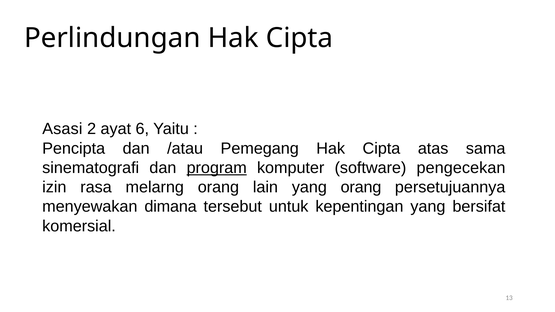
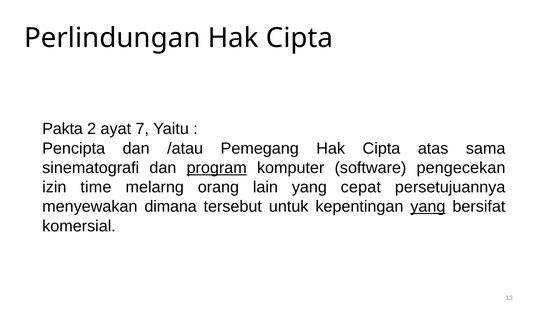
Asasi: Asasi -> Pakta (63, 129)
6: 6 -> 7 (142, 129)
rasa: rasa -> time (96, 187)
yang orang: orang -> cepat (361, 187)
yang underline: none -> present (428, 207)
